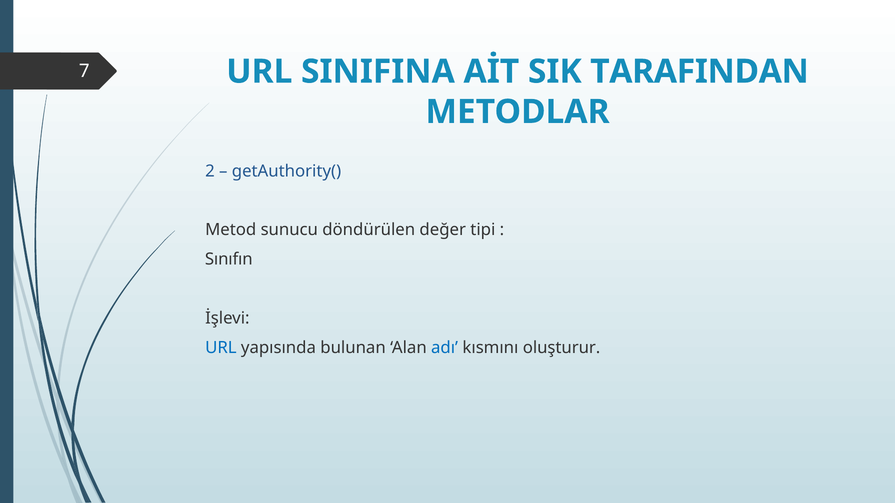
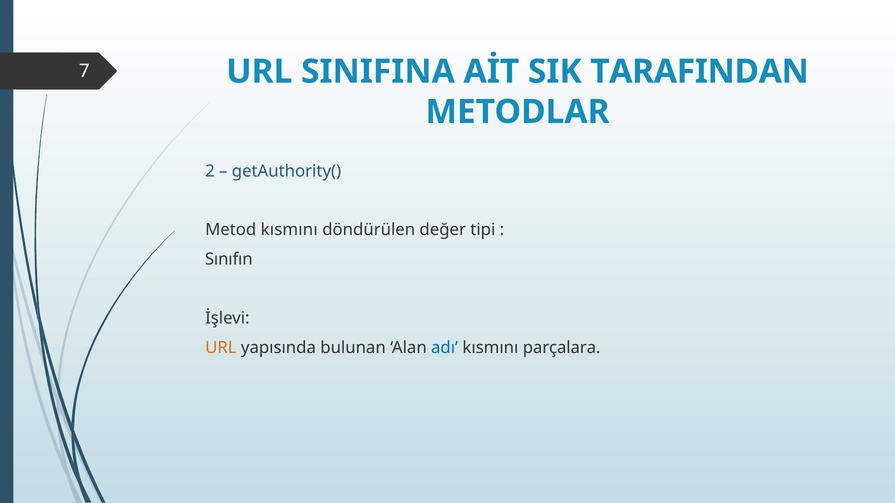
Metod sunucu: sunucu -> kısmını (289, 230)
URL colour: blue -> orange (221, 348)
oluşturur: oluşturur -> parçalara (562, 348)
